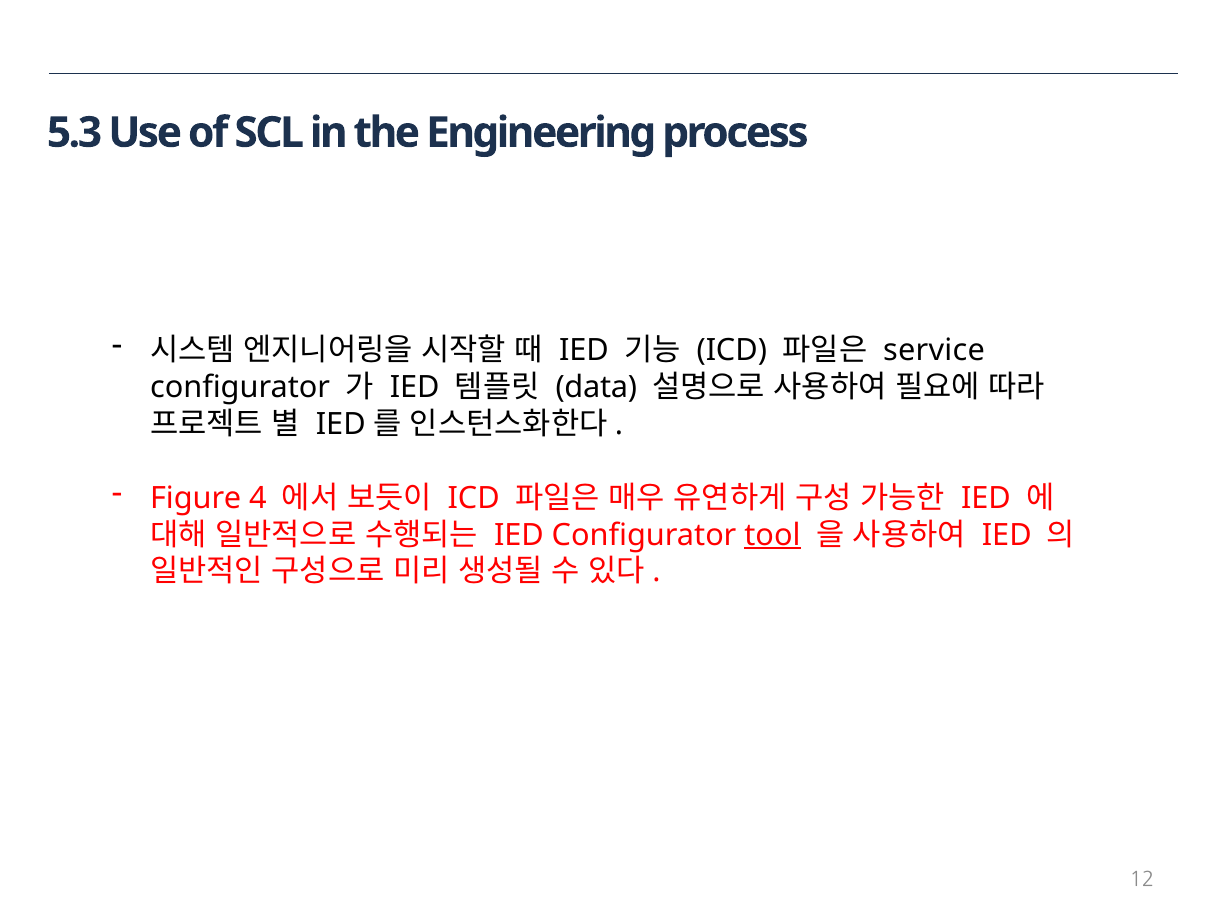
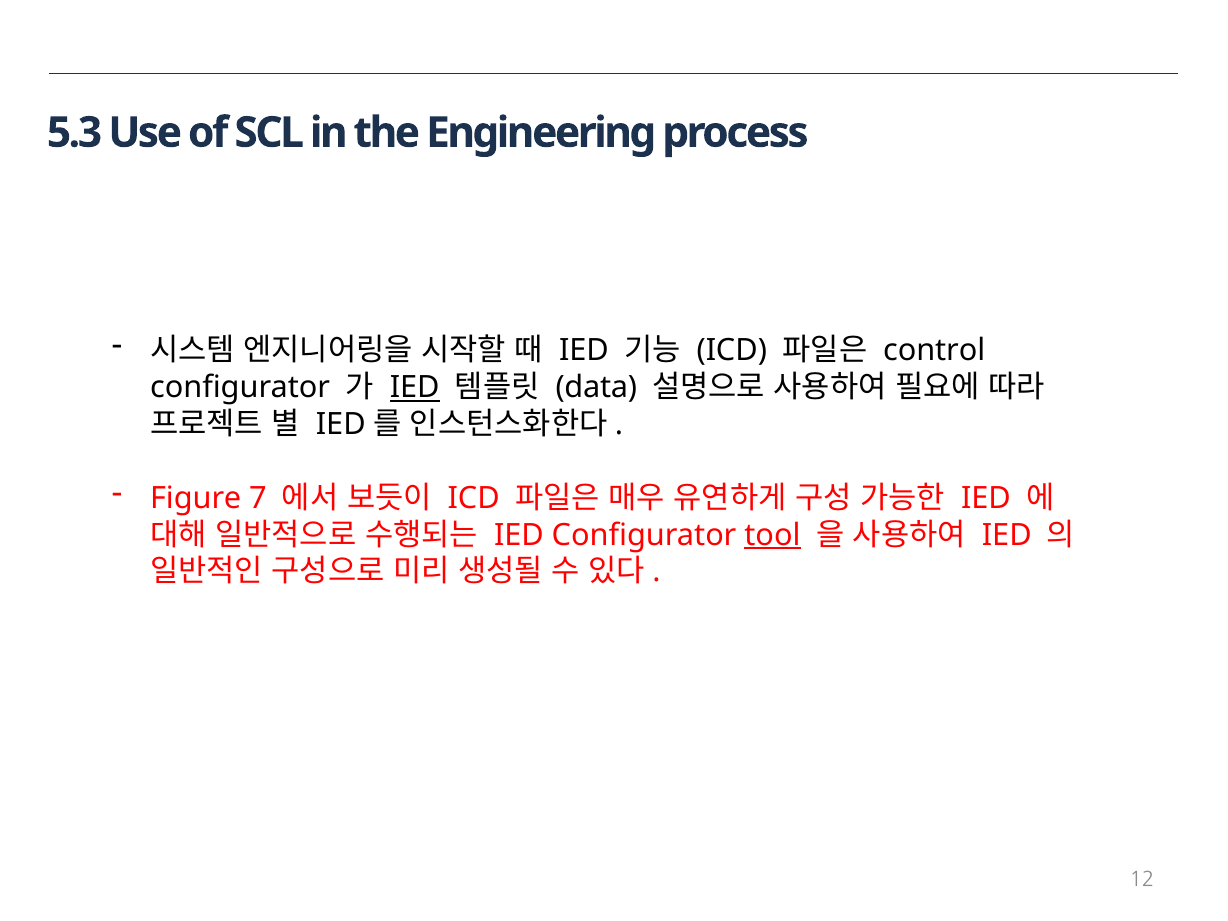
service: service -> control (934, 351)
IED underline: none -> present (415, 388)
4: 4 -> 7 (258, 498)
